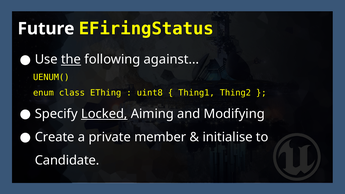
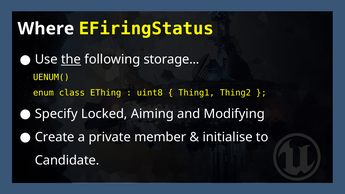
Future: Future -> Where (46, 29)
against: against -> storage (172, 59)
Locked underline: present -> none (104, 114)
